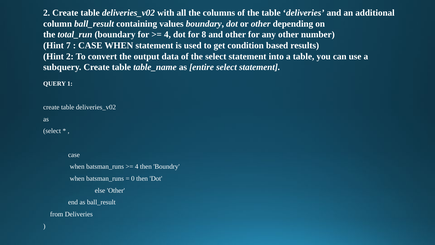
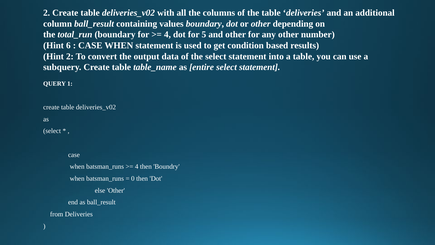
8: 8 -> 5 (204, 35)
7: 7 -> 6 (68, 45)
